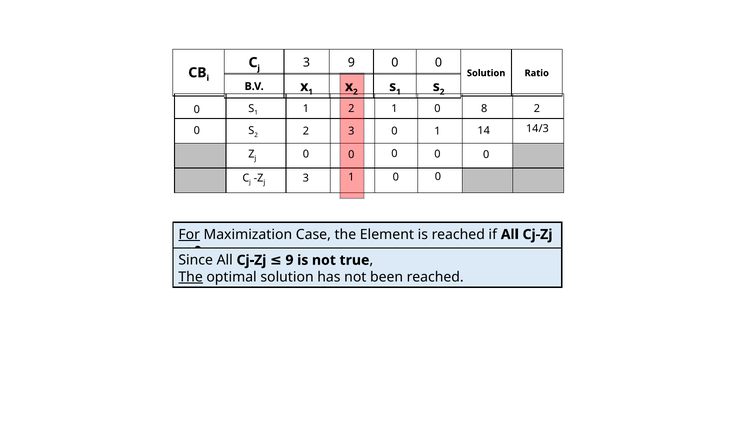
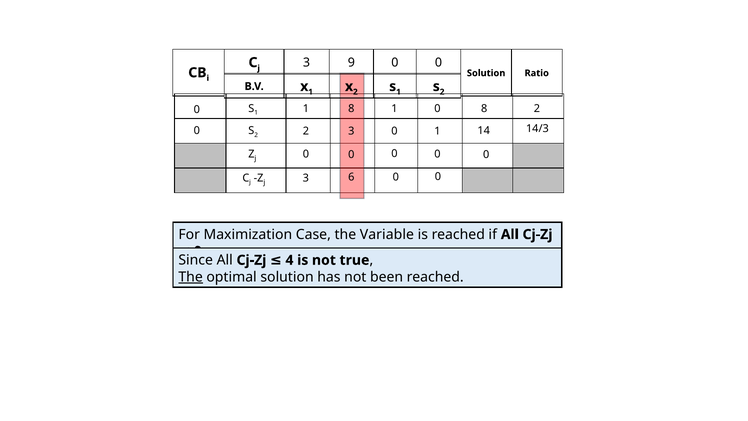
1 2: 2 -> 8 (351, 109)
3 1: 1 -> 6 (351, 177)
For underline: present -> none (189, 234)
Element: Element -> Variable (387, 234)
Cj-Zj 9: 9 -> 4 (289, 260)
